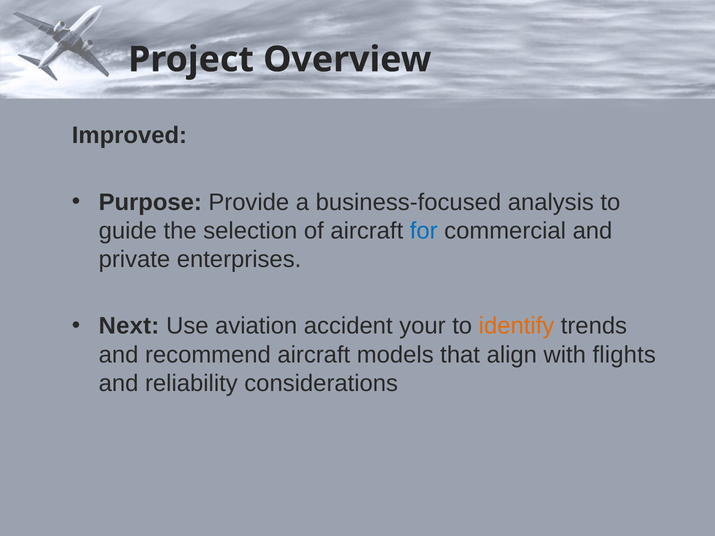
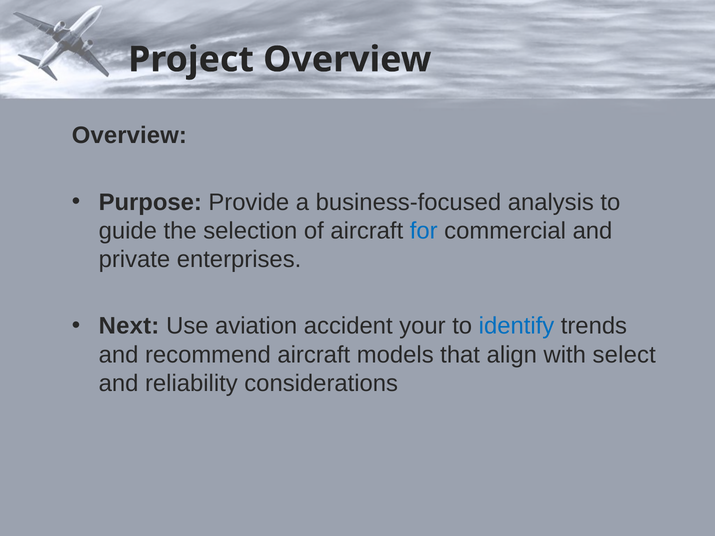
Improved: Improved -> Overview (129, 136)
identify colour: orange -> blue (516, 326)
flights: flights -> select (624, 355)
